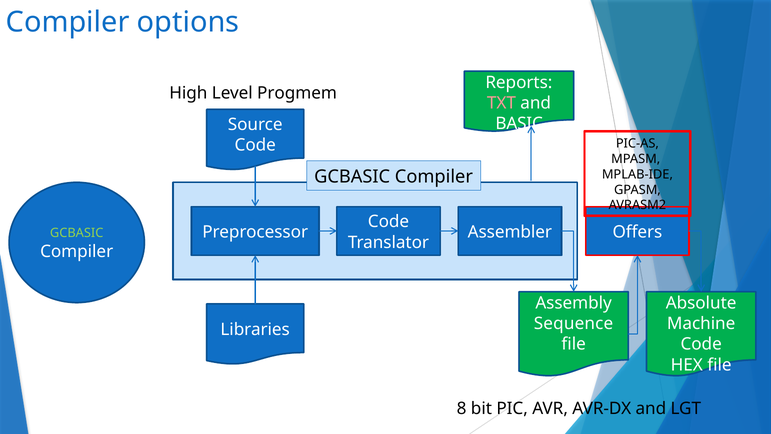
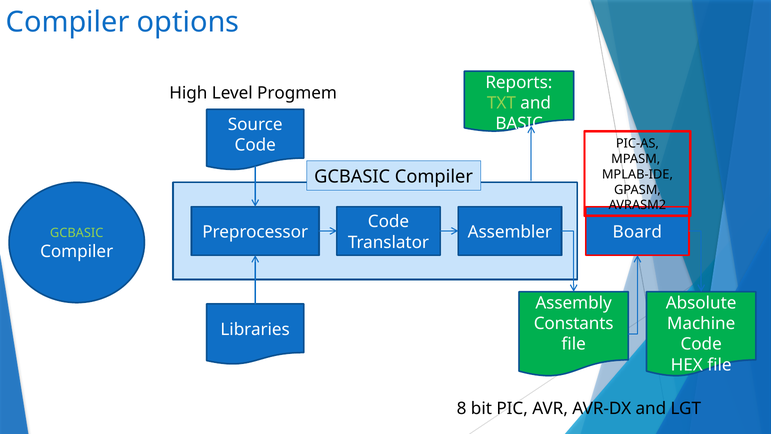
TXT colour: pink -> light green (501, 103)
Offers: Offers -> Board (637, 232)
Sequence: Sequence -> Constants (574, 324)
